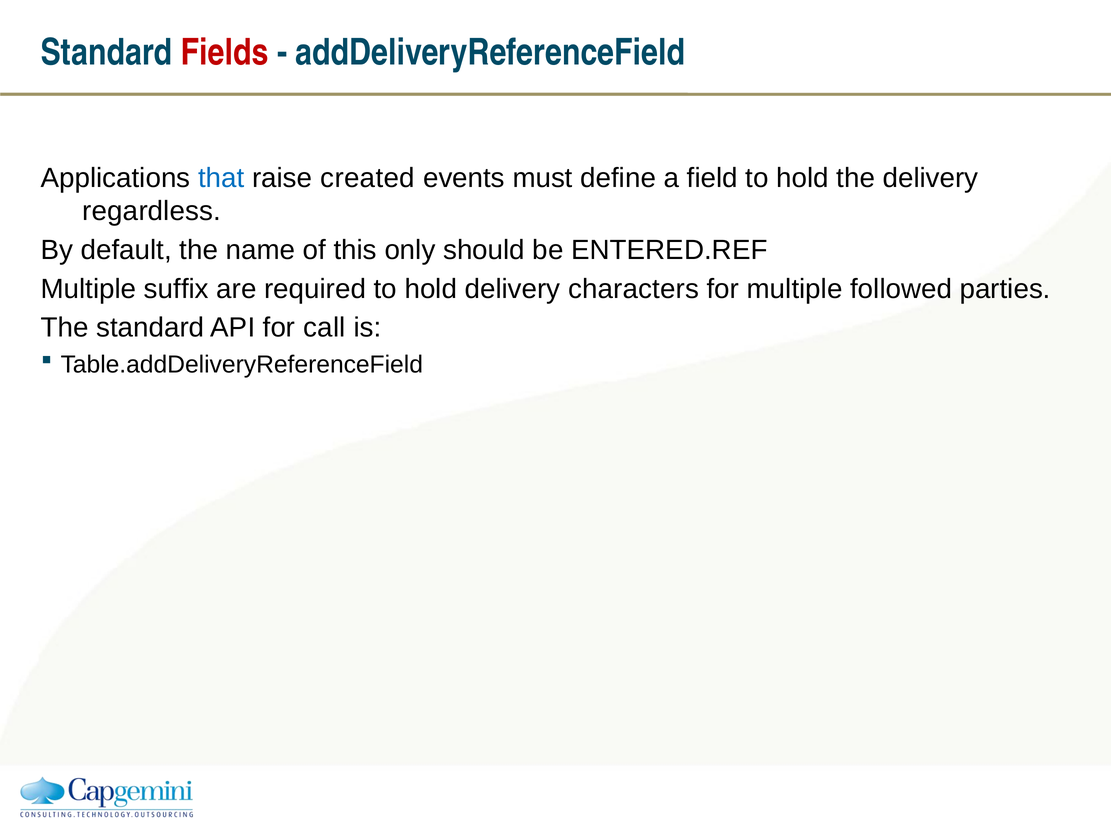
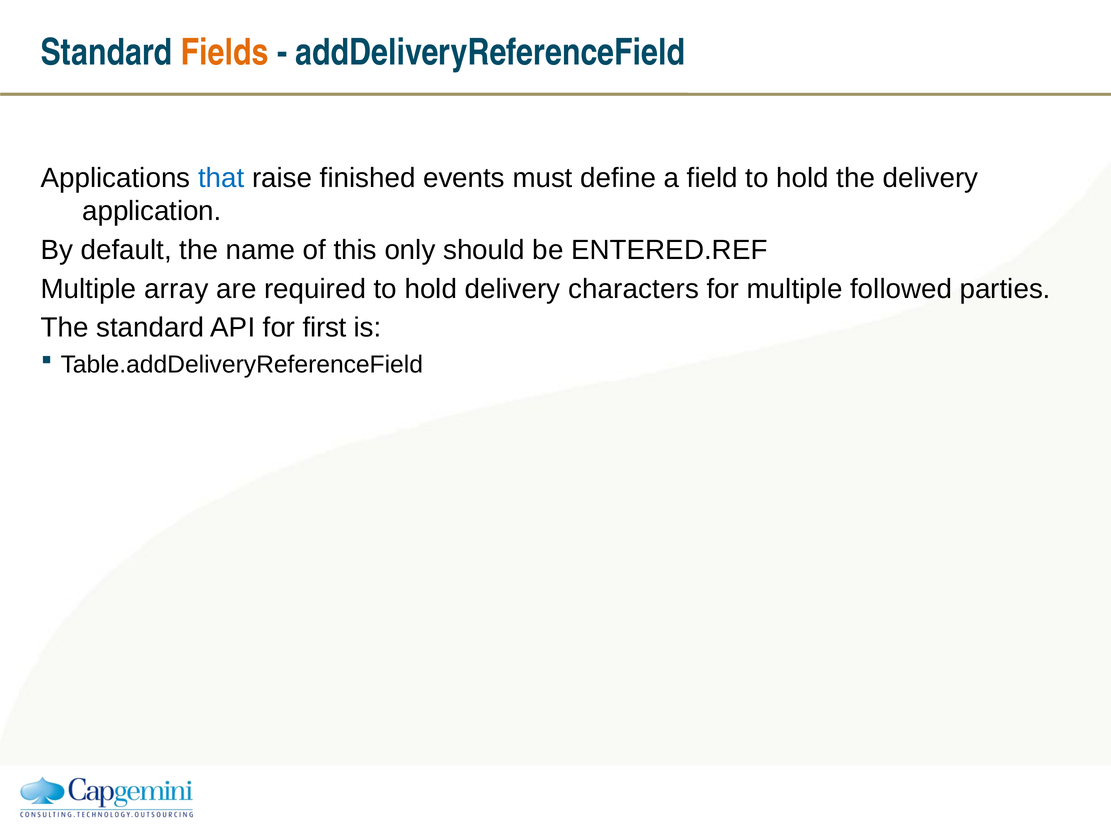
Fields colour: red -> orange (225, 53)
created: created -> finished (368, 178)
regardless: regardless -> application (152, 211)
suffix: suffix -> array (176, 289)
call: call -> first (325, 328)
